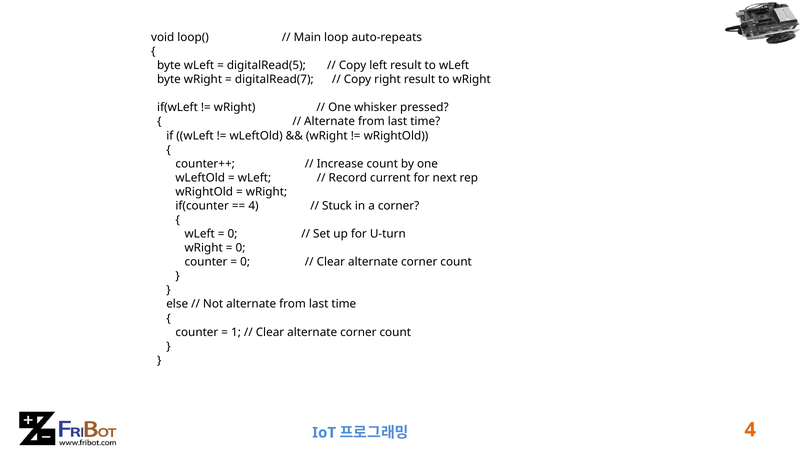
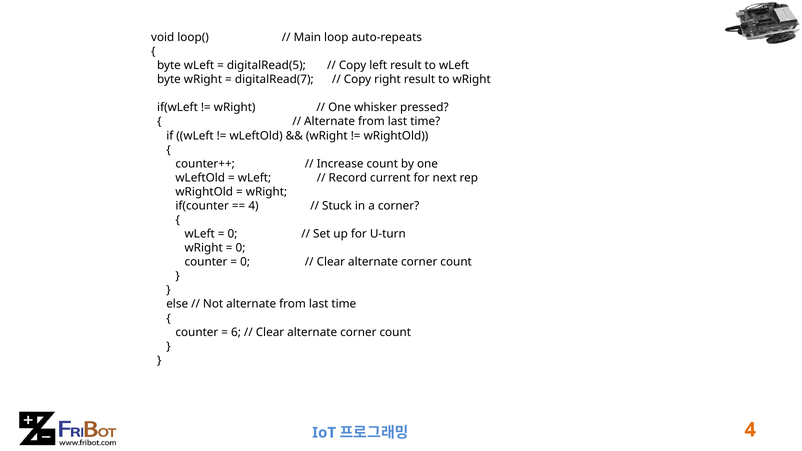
1: 1 -> 6 (236, 332)
